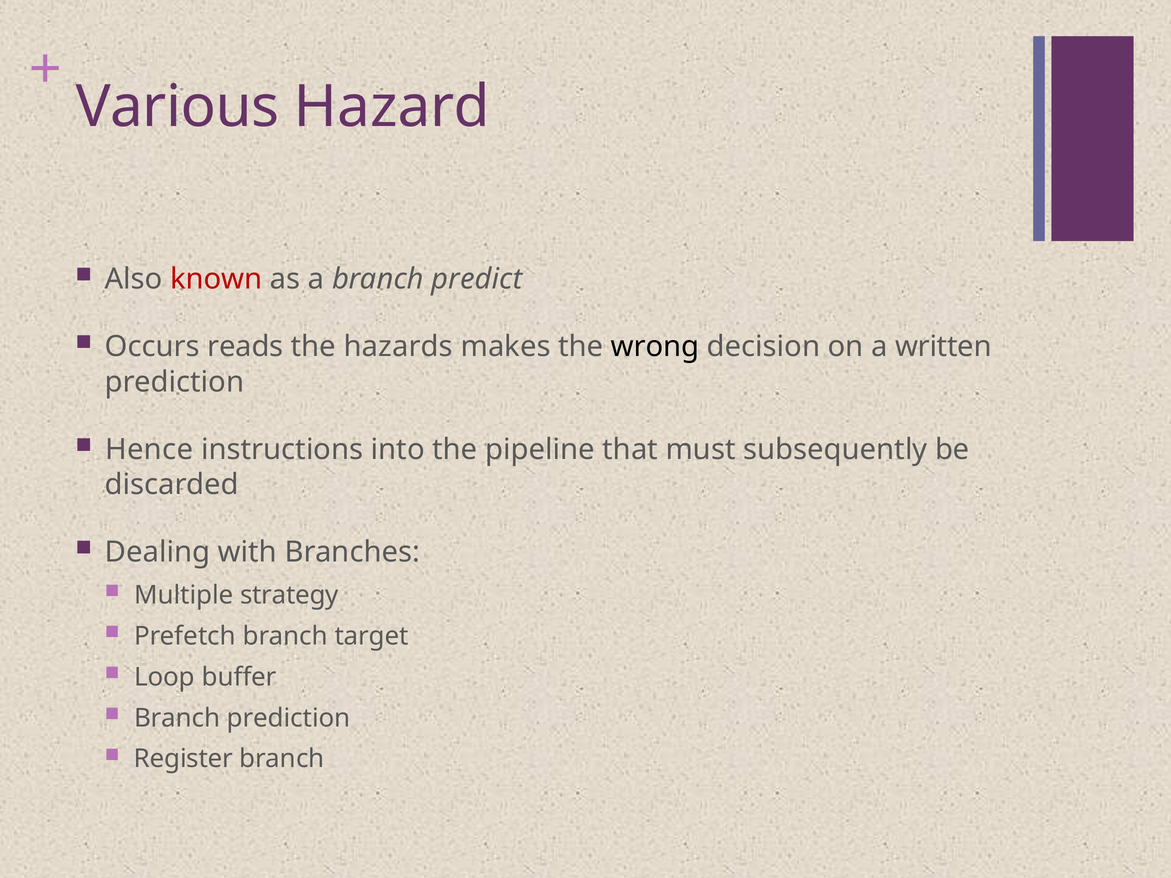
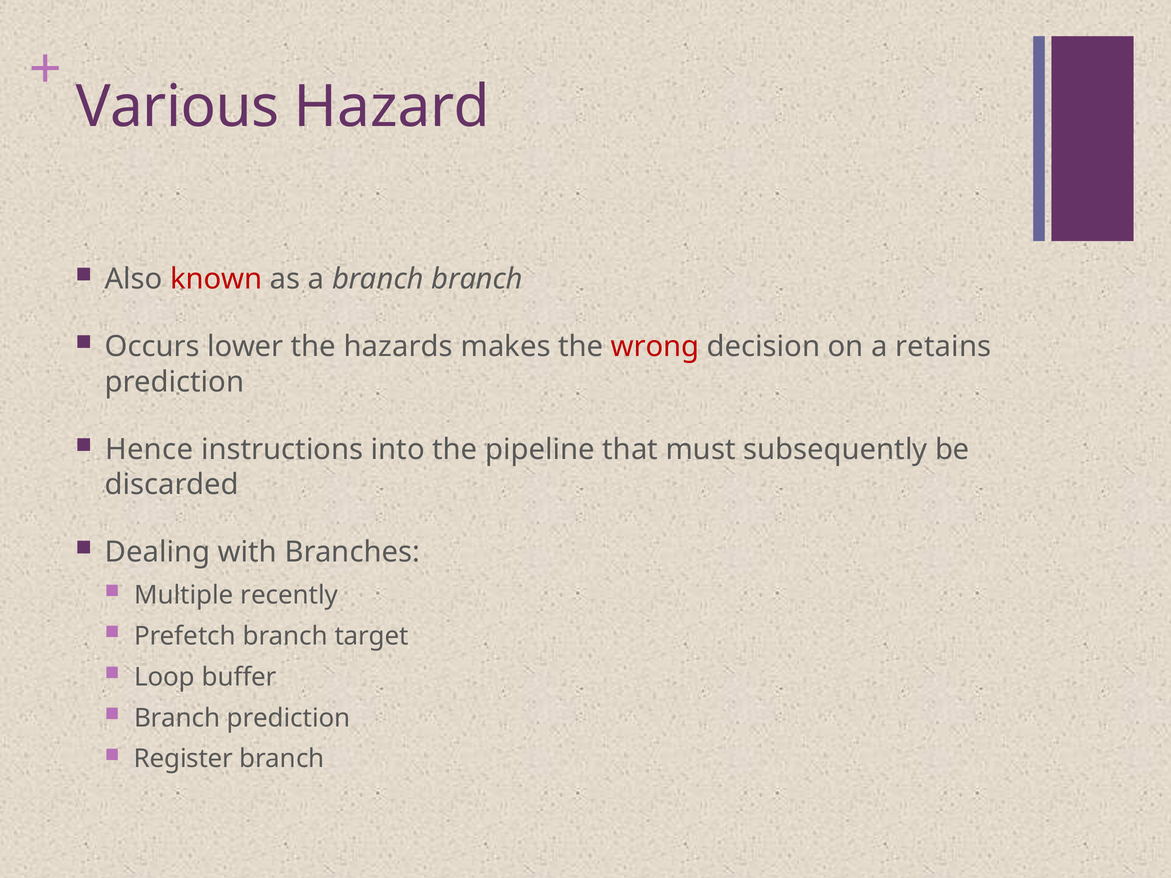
branch predict: predict -> branch (477, 279)
reads: reads -> lower (245, 347)
wrong colour: black -> red (655, 347)
written: written -> retains (943, 347)
strategy: strategy -> recently (289, 595)
